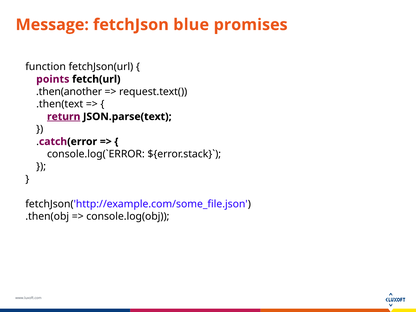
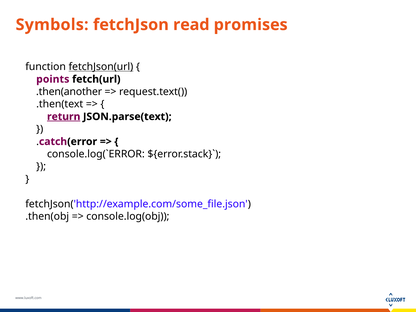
Message: Message -> Symbols (52, 25)
blue: blue -> read (191, 25)
fetchJson(url underline: none -> present (101, 67)
